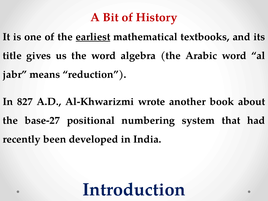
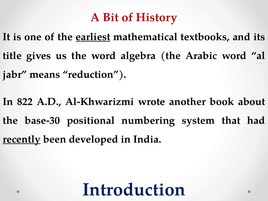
827: 827 -> 822 (25, 102)
base-27: base-27 -> base-30 (42, 120)
recently underline: none -> present (22, 139)
